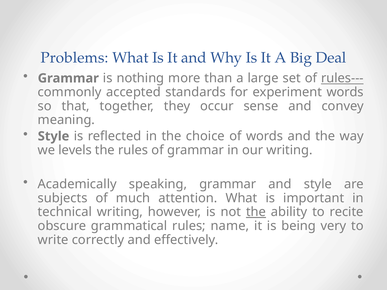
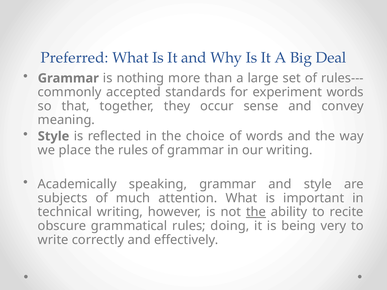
Problems: Problems -> Preferred (75, 58)
rules--- underline: present -> none (342, 78)
levels: levels -> place (75, 150)
name: name -> doing (230, 226)
